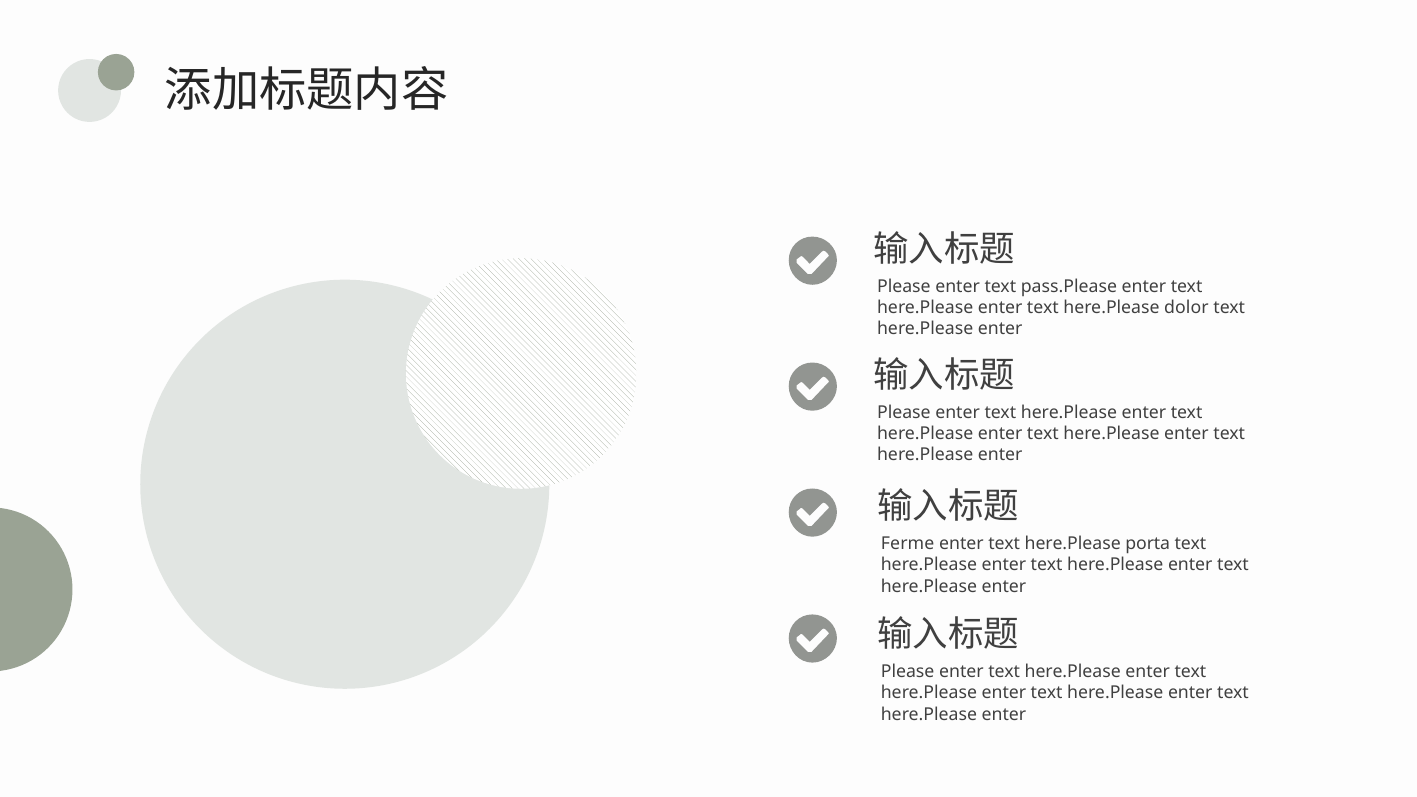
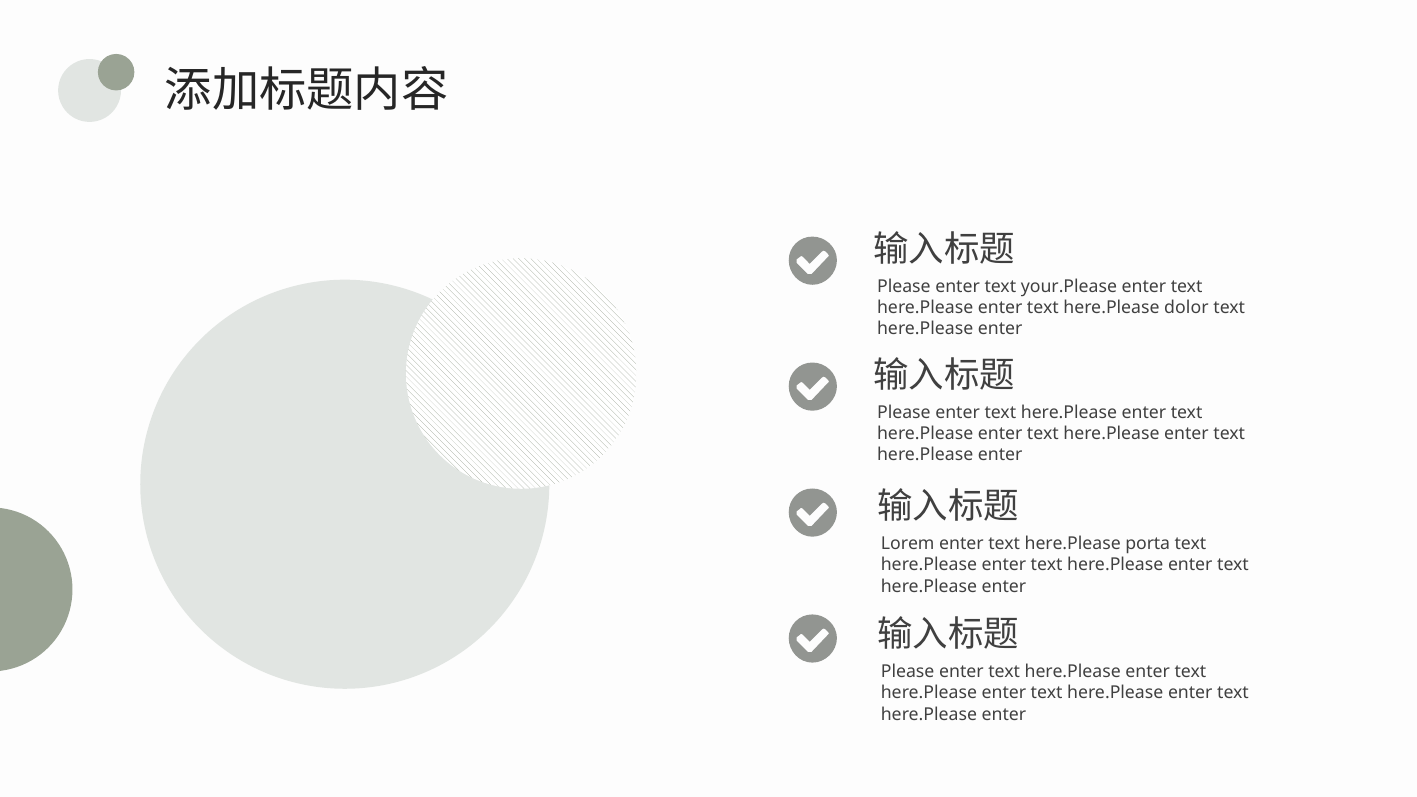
pass.Please: pass.Please -> your.Please (1069, 286)
Ferme: Ferme -> Lorem (908, 544)
